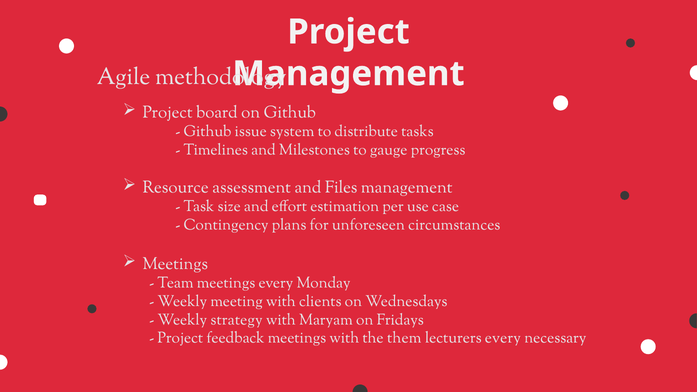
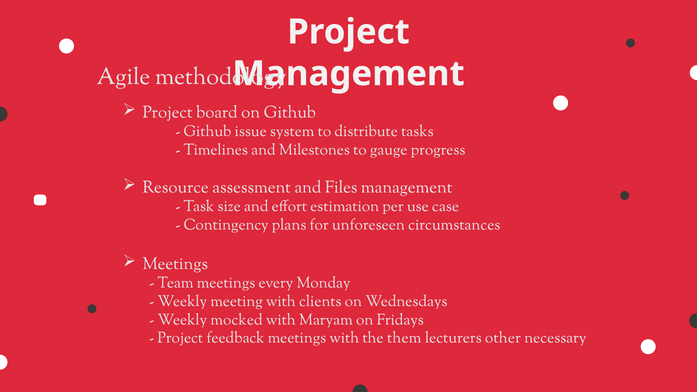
strategy: strategy -> mocked (237, 320)
lecturers every: every -> other (503, 338)
